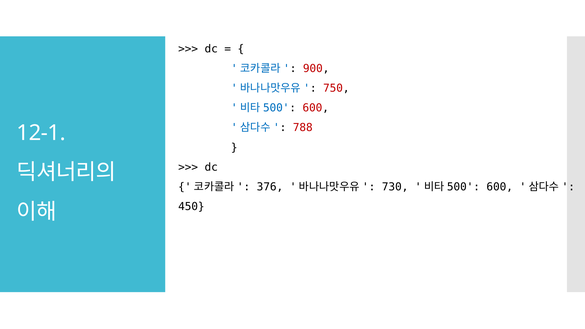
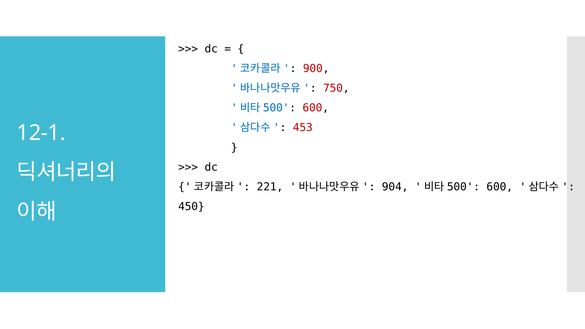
788: 788 -> 453 (303, 128)
376: 376 -> 221 (270, 187)
730: 730 -> 904 (395, 187)
